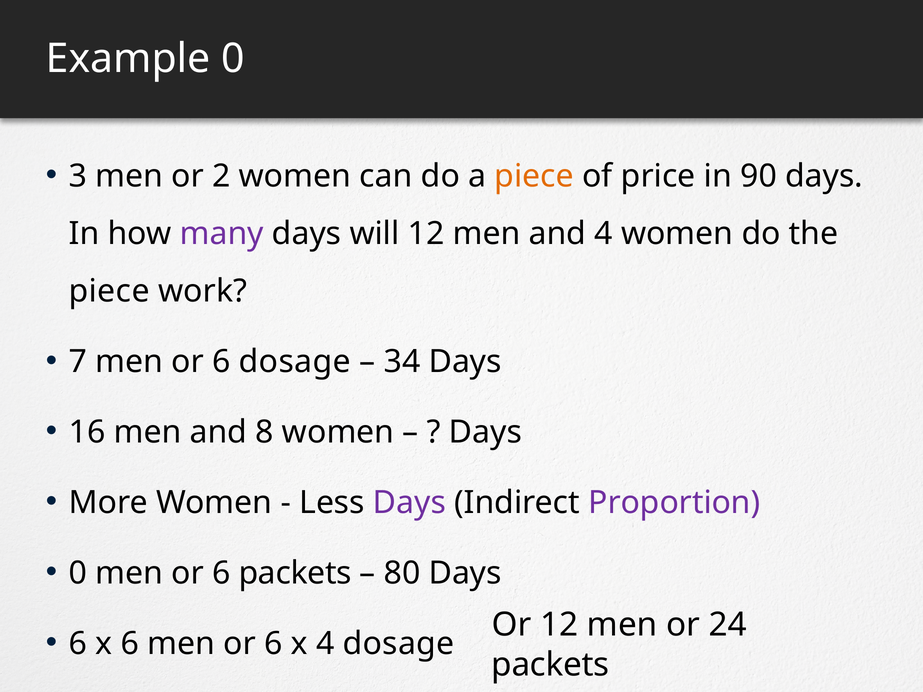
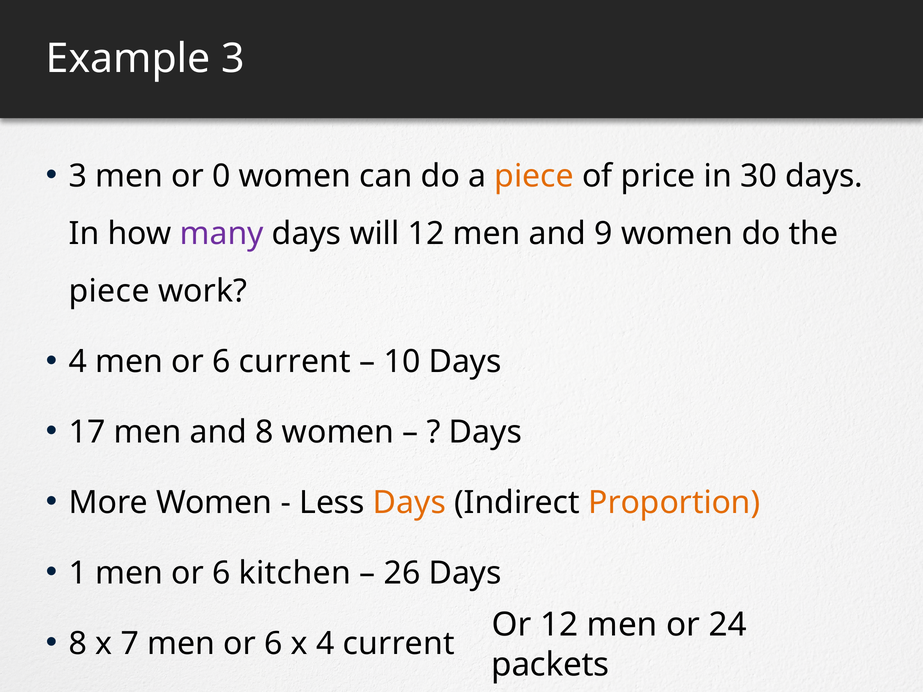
Example 0: 0 -> 3 (233, 59)
2: 2 -> 0 (221, 176)
90: 90 -> 30 (759, 176)
and 4: 4 -> 9 (604, 234)
7: 7 -> 4 (78, 362)
6 dosage: dosage -> current (295, 362)
34: 34 -> 10 (402, 362)
16: 16 -> 17 (87, 432)
Days colour: purple -> orange (409, 503)
Proportion colour: purple -> orange (674, 503)
0: 0 -> 1 (78, 573)
6 packets: packets -> kitchen (295, 573)
80: 80 -> 26 (402, 573)
6: 6 -> 8 (78, 644)
x 6: 6 -> 7 (130, 644)
4 dosage: dosage -> current (399, 644)
